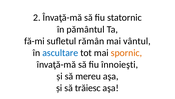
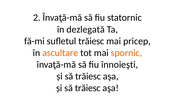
pământul: pământul -> dezlegată (86, 29)
sufletul rămân: rămân -> trăiesc (91, 41)
vântul: vântul -> pricep (137, 41)
ascultare colour: blue -> orange (60, 53)
mereu: mereu -> trăiesc (88, 76)
